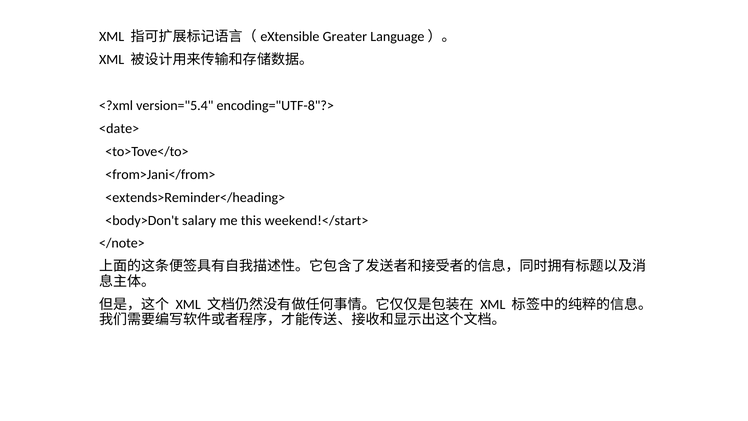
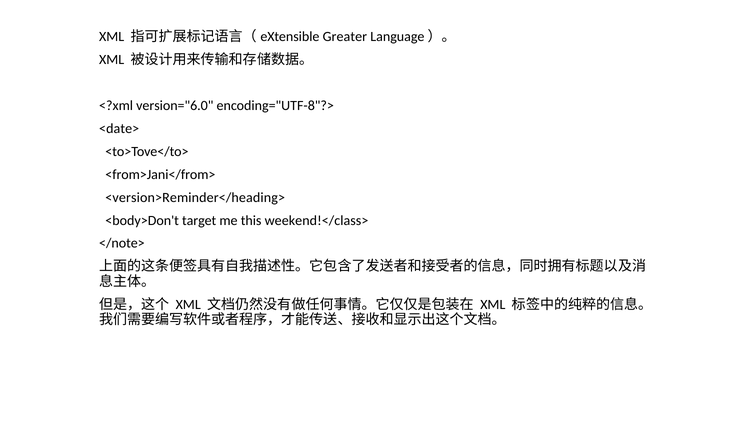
version="5.4: version="5.4 -> version="6.0 (175, 106)
<extends>Reminder</heading>: <extends>Reminder</heading> -> <version>Reminder</heading> (195, 197)
salary: salary -> target (199, 220)
weekend!</start>: weekend!</start> -> weekend!</class> (317, 220)
